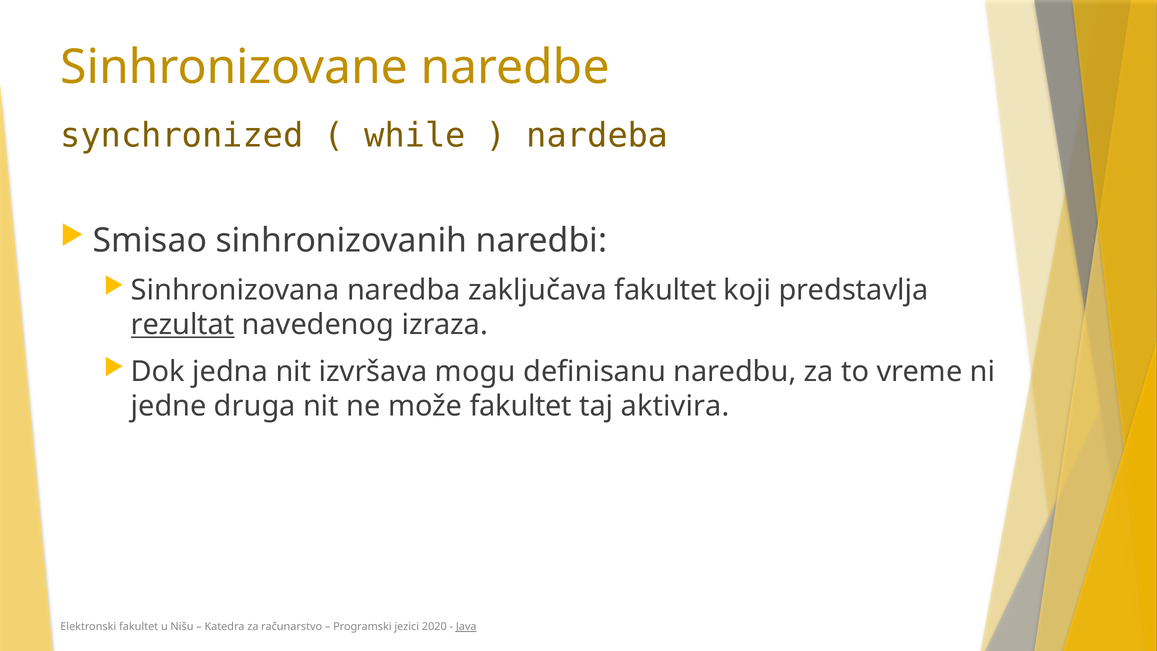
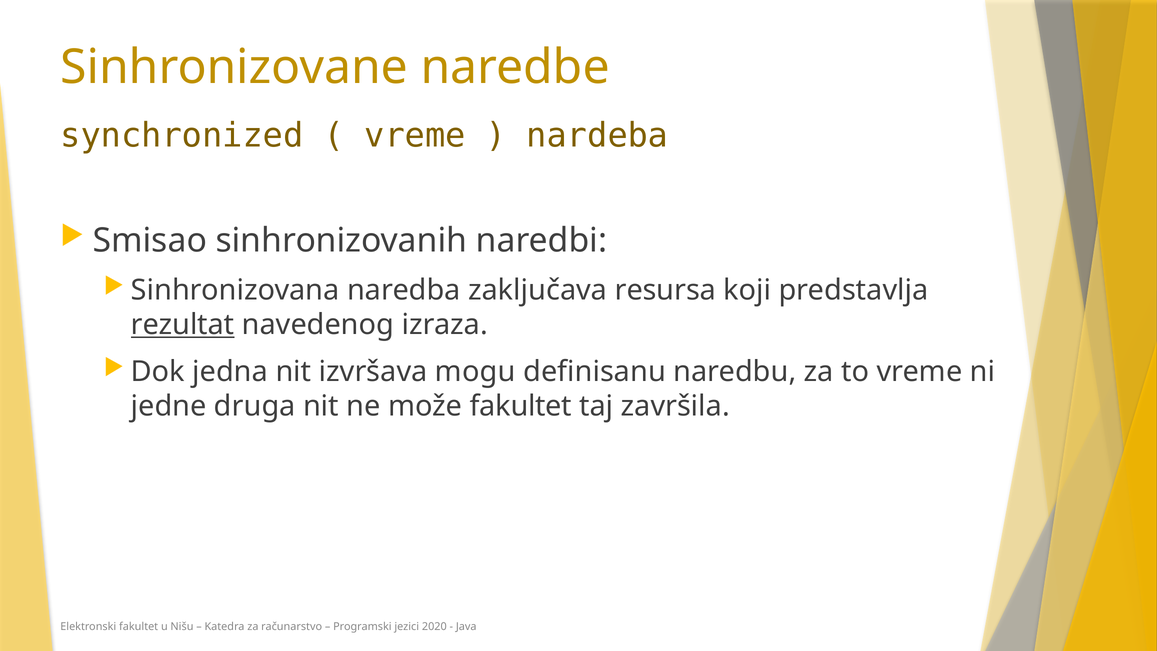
while: while -> vreme (415, 135)
zaključava fakultet: fakultet -> resursa (665, 290)
aktivira: aktivira -> završila (675, 406)
Java underline: present -> none (466, 627)
